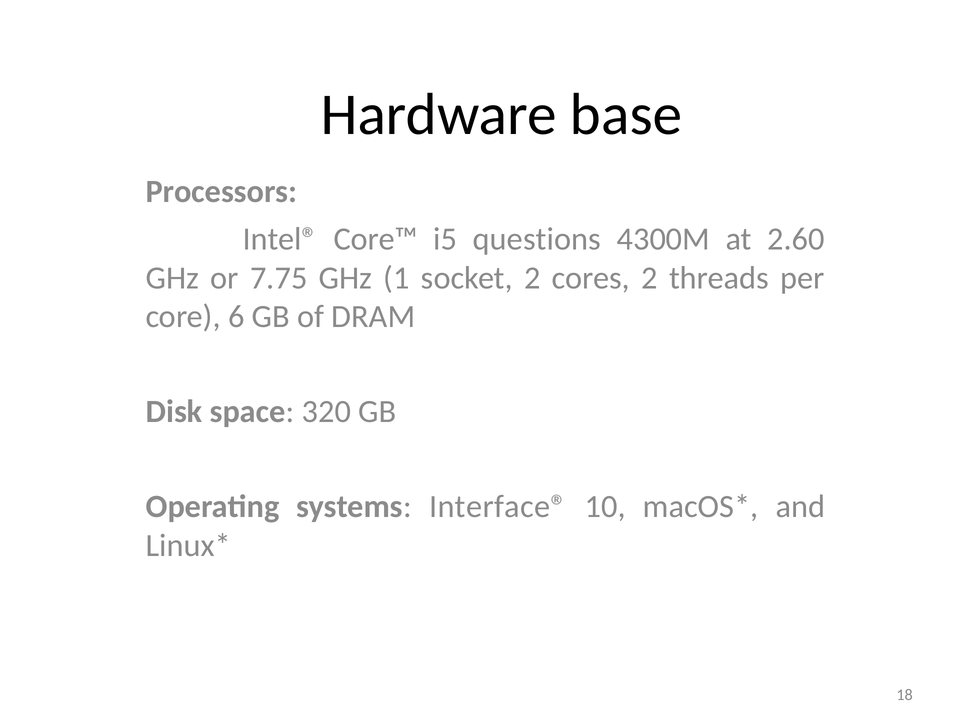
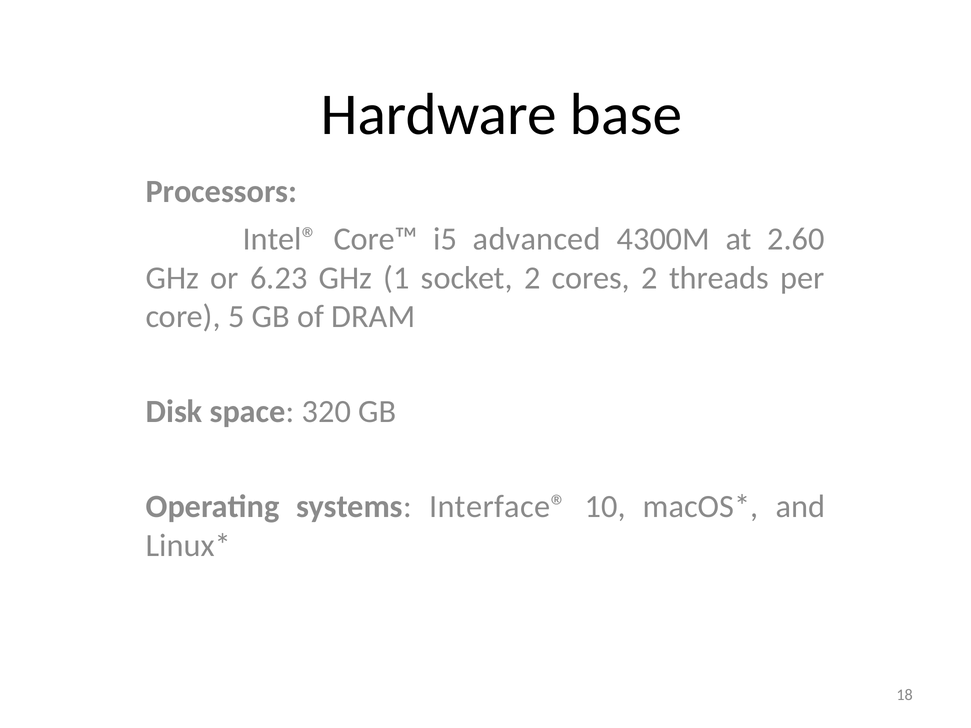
questions: questions -> advanced (537, 239)
7.75: 7.75 -> 6.23 (279, 278)
6: 6 -> 5 (236, 317)
